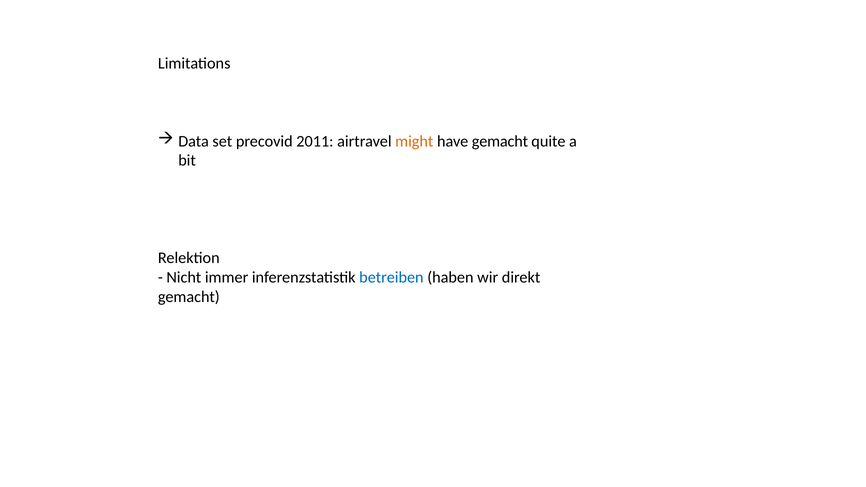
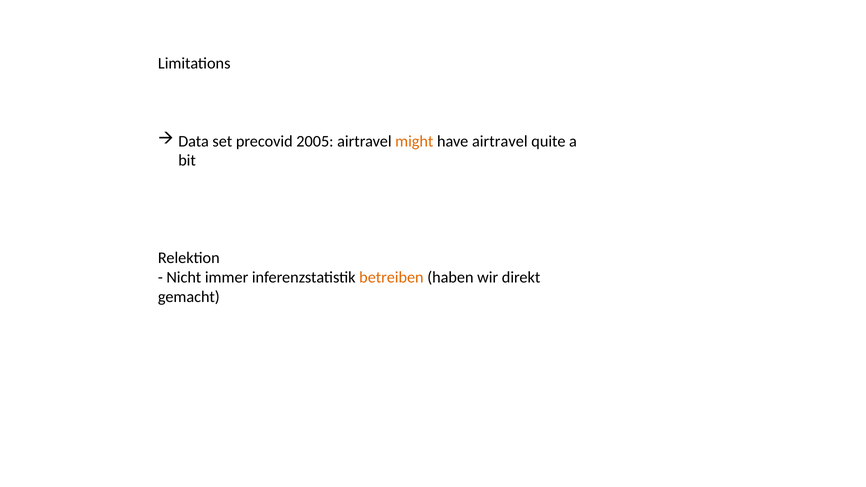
2011: 2011 -> 2005 (315, 141)
have gemacht: gemacht -> airtravel (500, 141)
betreiben colour: blue -> orange (391, 278)
